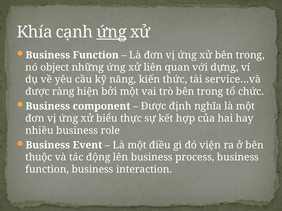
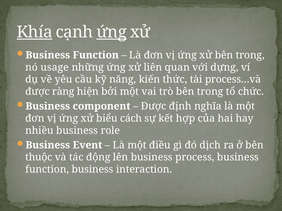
Khía underline: none -> present (35, 32)
object: object -> usage (55, 67)
service…và: service…và -> process…và (233, 80)
thực: thực -> cách (131, 119)
viện: viện -> dịch (210, 145)
